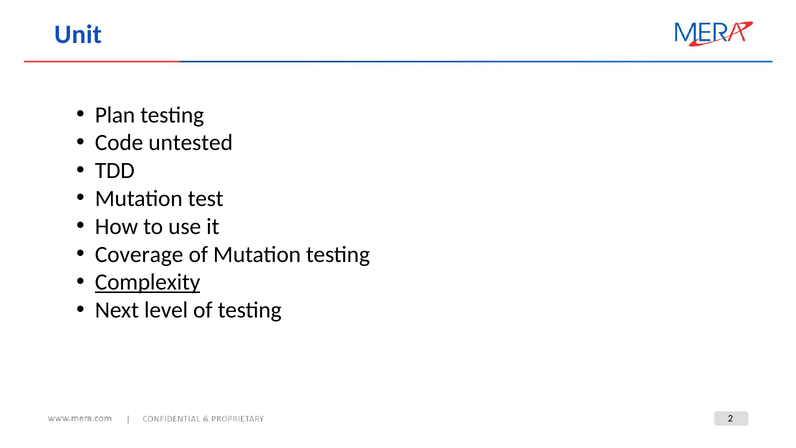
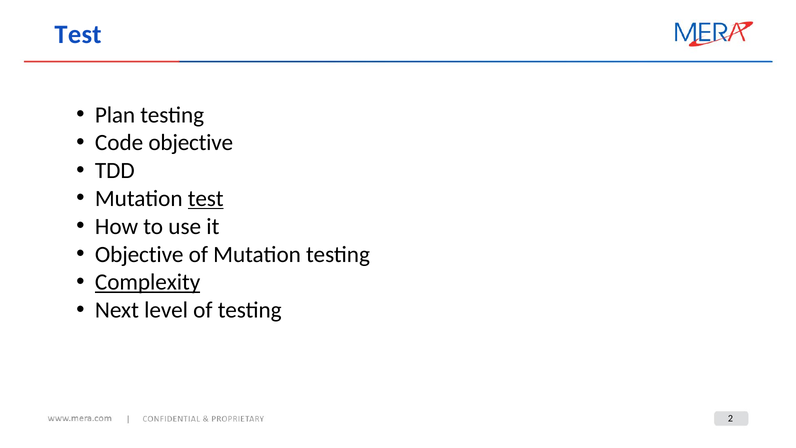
Unit: Unit -> Test (78, 35)
Code untested: untested -> objective (191, 143)
test underline: none -> present (206, 198)
Coverage: Coverage -> Objective (139, 254)
